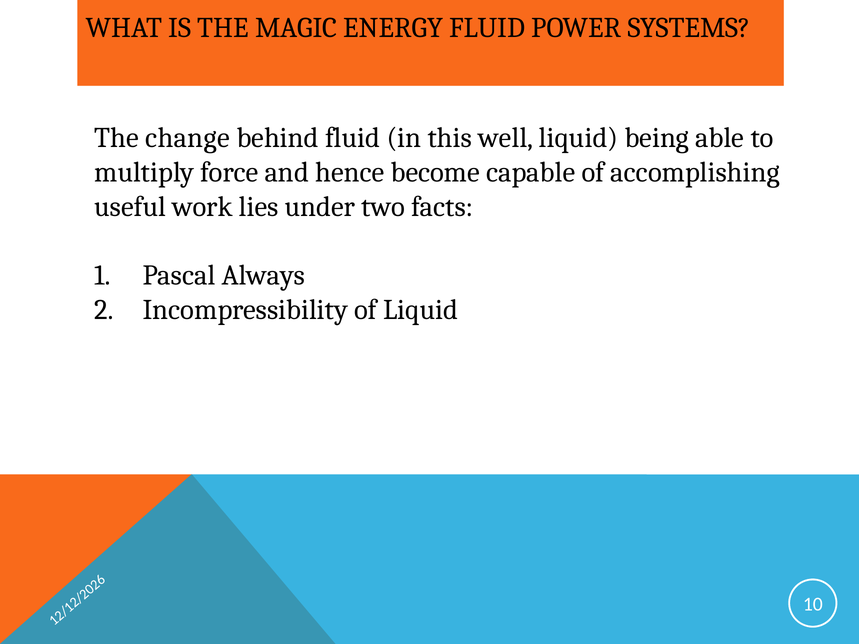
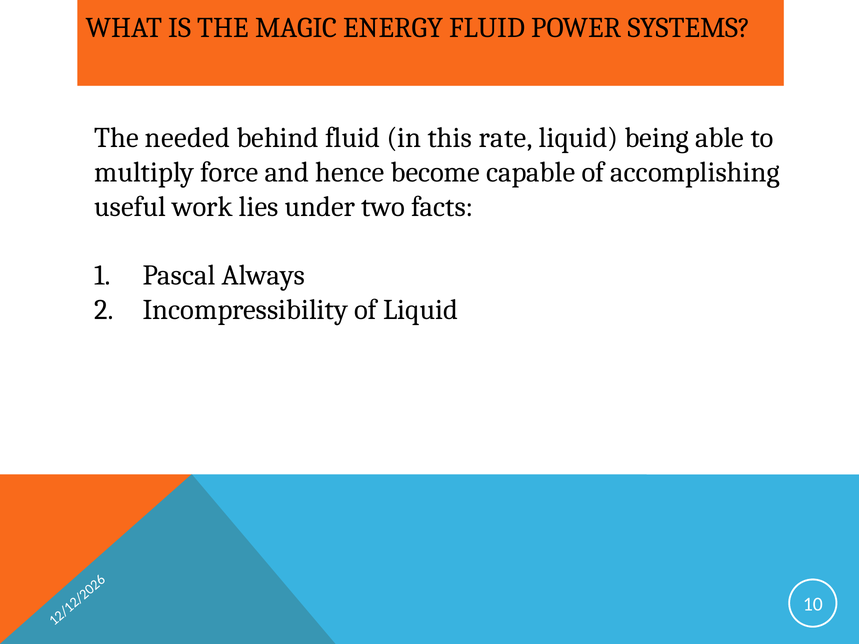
change: change -> needed (187, 138)
well: well -> rate (506, 138)
